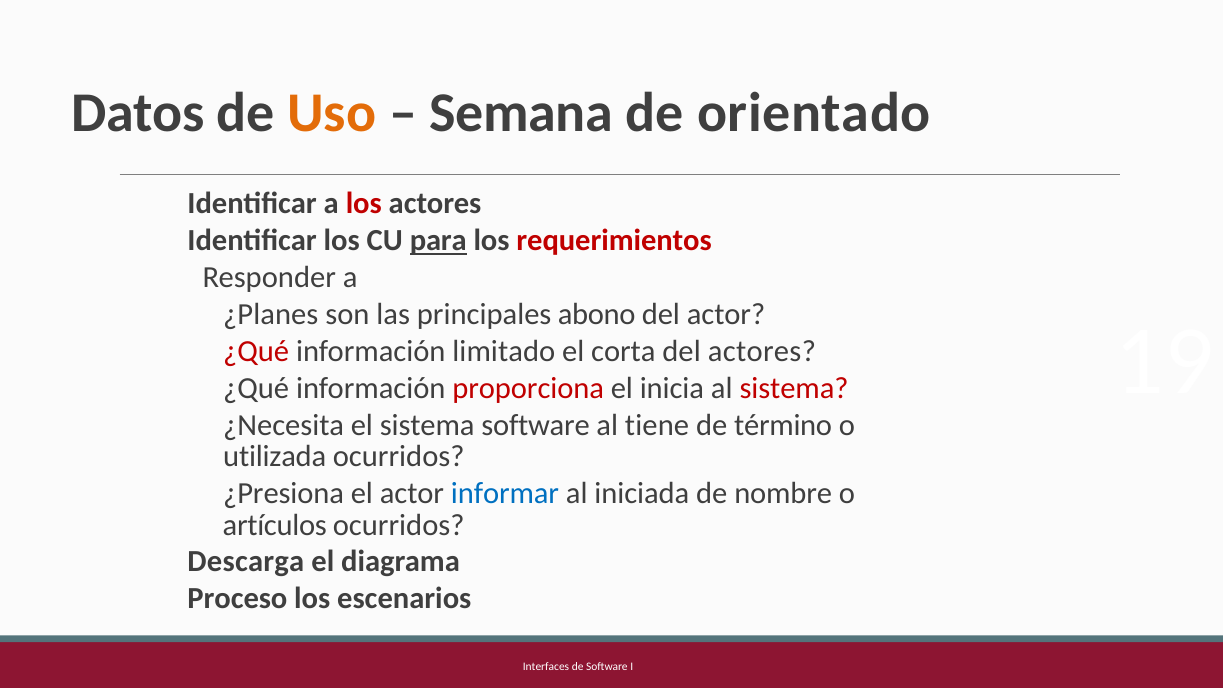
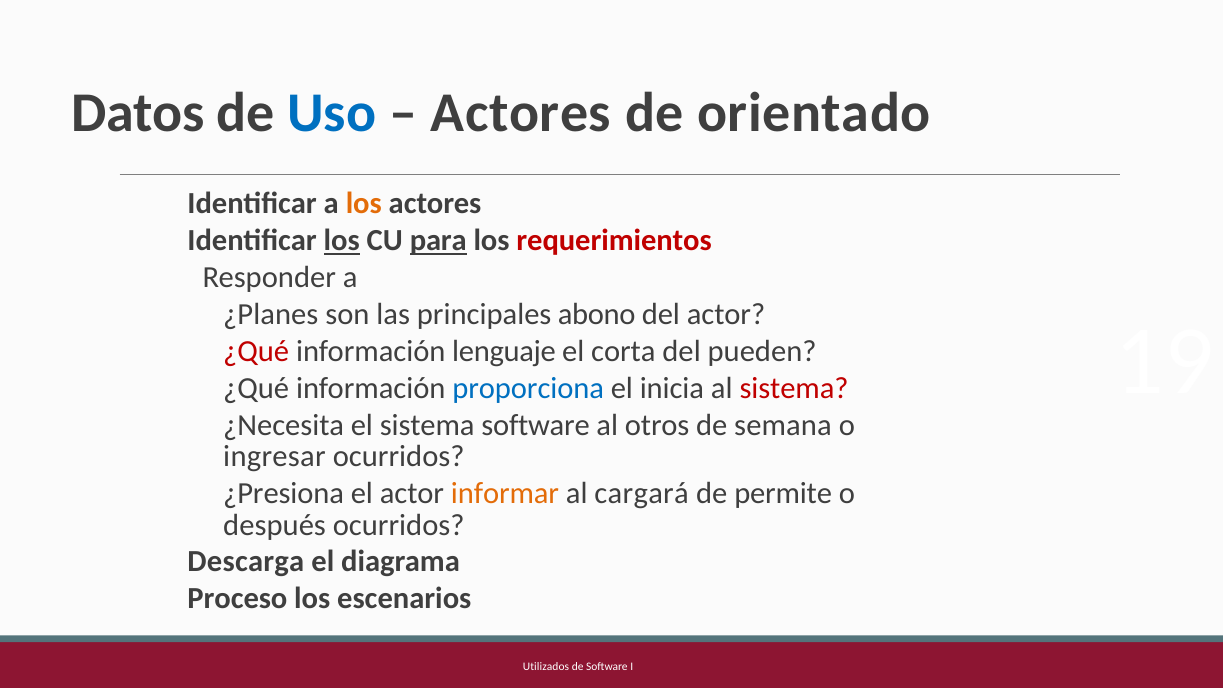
Uso colour: orange -> blue (332, 113)
Semana: Semana -> Actores (521, 113)
los colour: red -> orange (364, 204)
los underline: none -> present (342, 241)
limitado: limitado -> lenguaje (504, 352)
del actores: actores -> pueden (762, 352)
proporciona colour: red -> blue (528, 389)
tiene: tiene -> otros (657, 426)
término: término -> semana (783, 426)
utilizada: utilizada -> ingresar (274, 457)
informar colour: blue -> orange (505, 494)
iniciada: iniciada -> cargará (642, 494)
nombre: nombre -> permite (783, 494)
artículos: artículos -> después (275, 525)
Interfaces: Interfaces -> Utilizados (546, 667)
